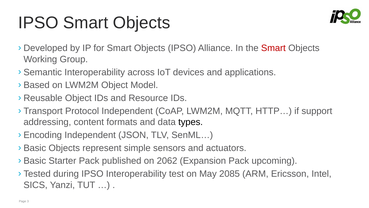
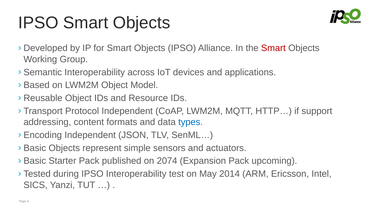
types colour: black -> blue (191, 122)
2062: 2062 -> 2074 (167, 161)
2085: 2085 -> 2014 (230, 174)
